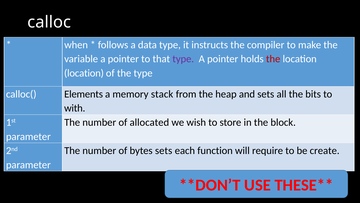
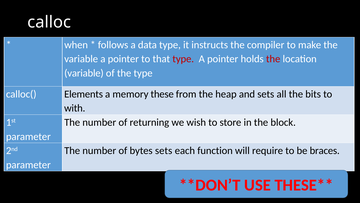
type colour: purple -> red (183, 59)
location: location -> variable (84, 73)
stack: stack -> these (162, 94)
allocated: allocated -> returning (149, 122)
create: create -> braces (325, 150)
